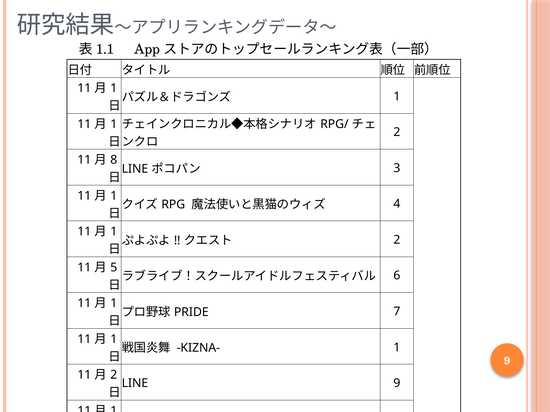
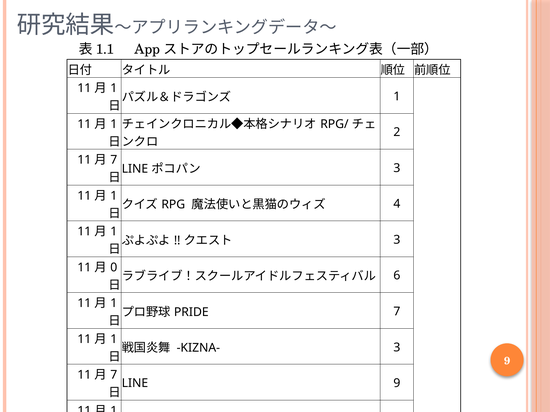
8: 8 -> 7 (114, 160)
2: 2 -> 3 (397, 240)
5: 5 -> 0 (114, 268)
KIZNA- 1: 1 -> 3 (397, 348)
2: 2 -> 7 (114, 375)
